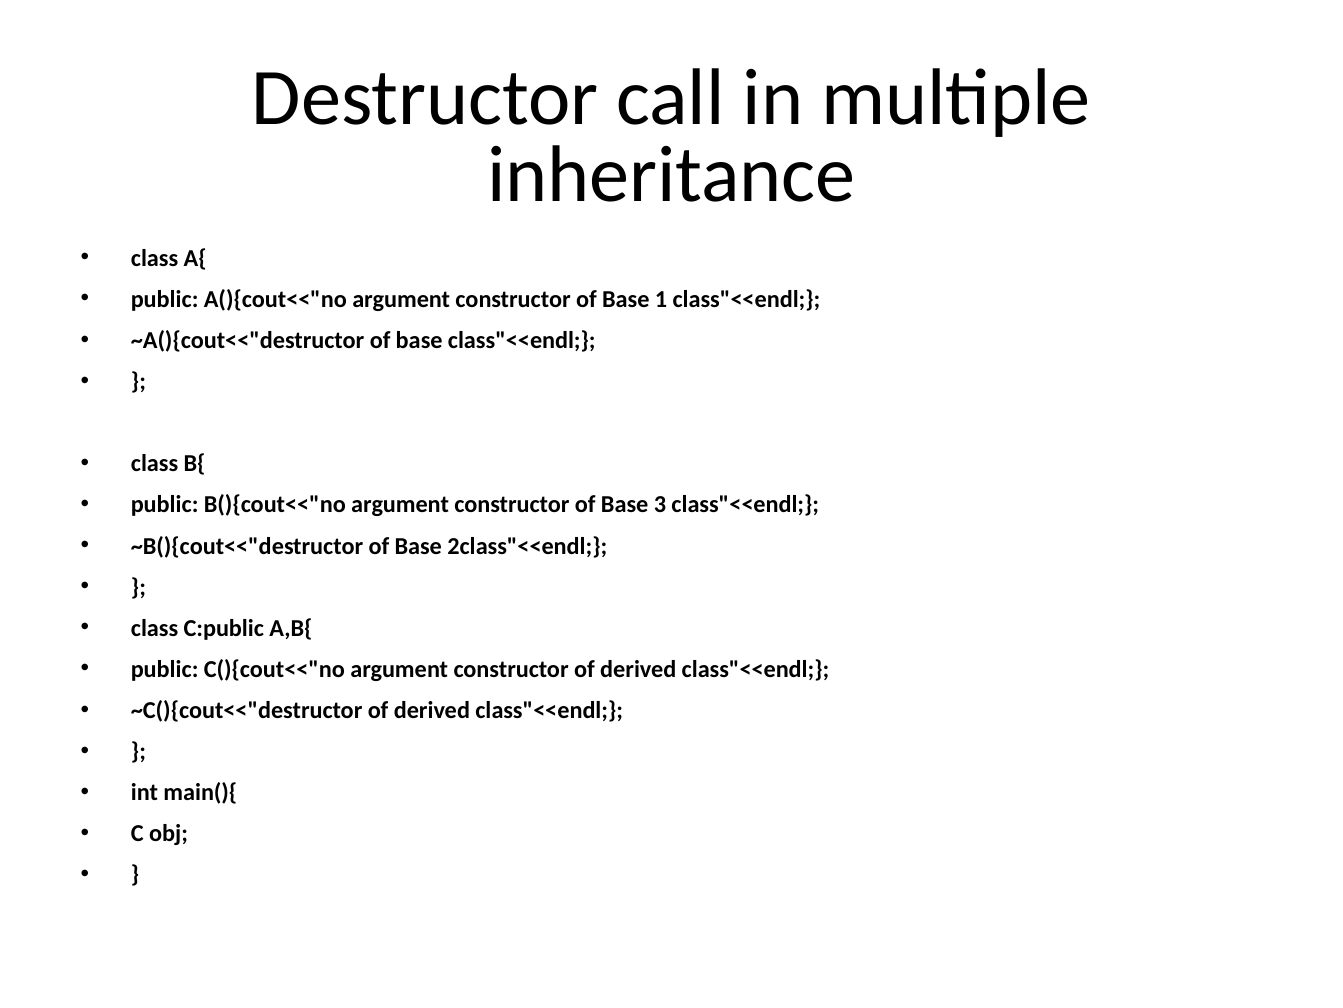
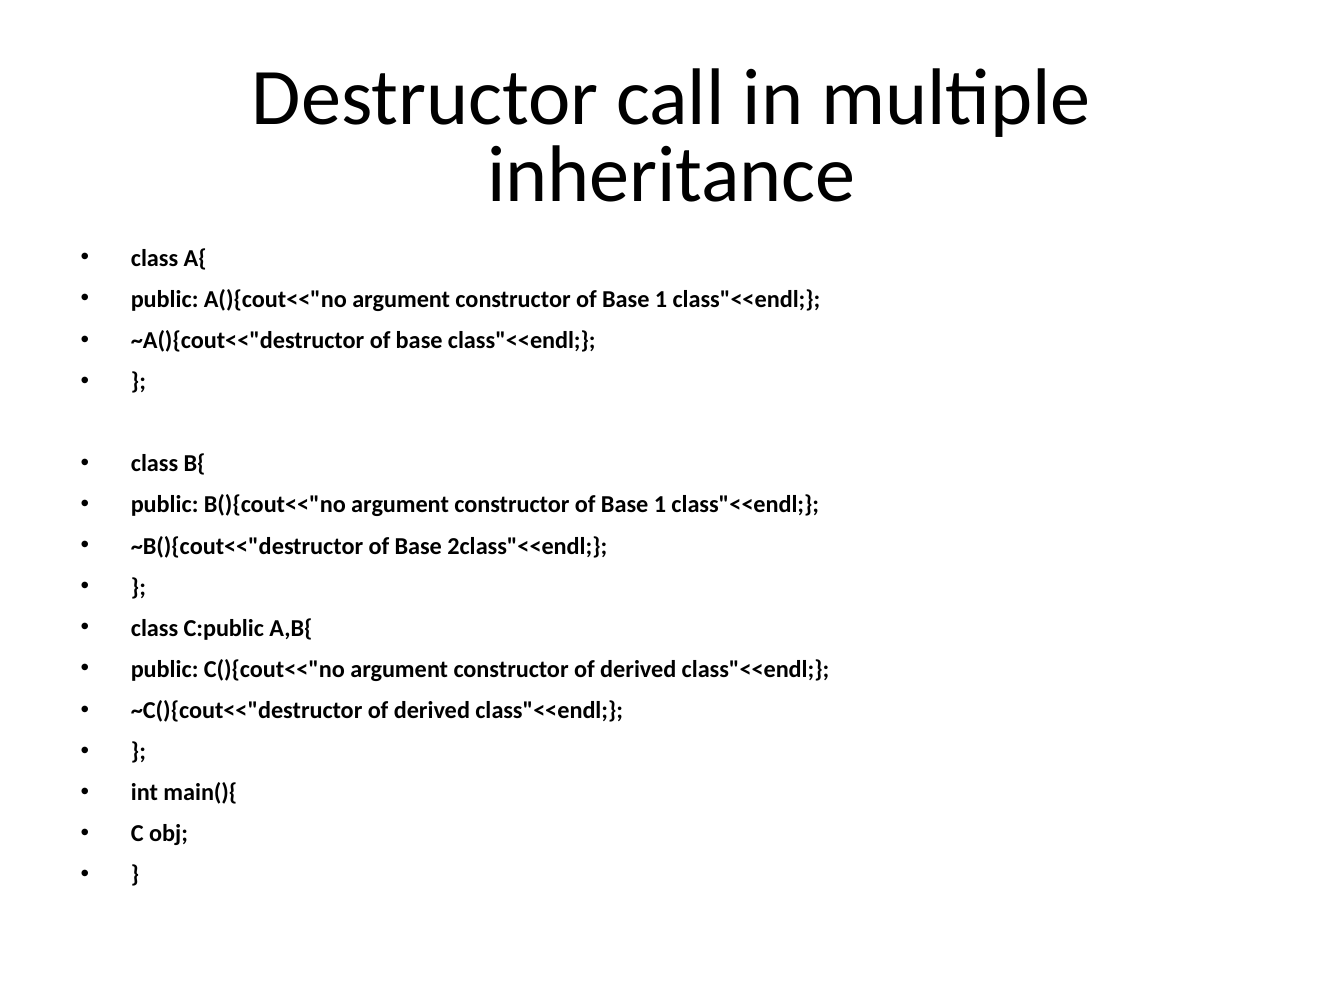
3: 3 -> 1 (660, 504)
